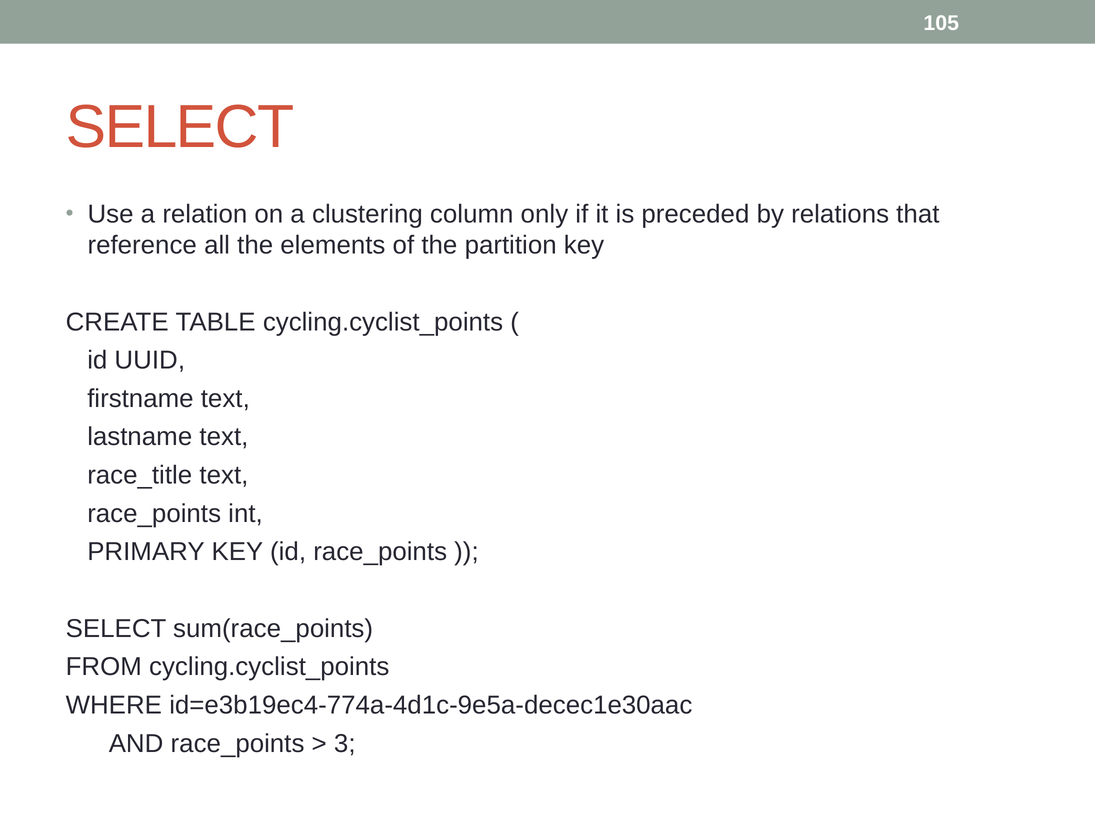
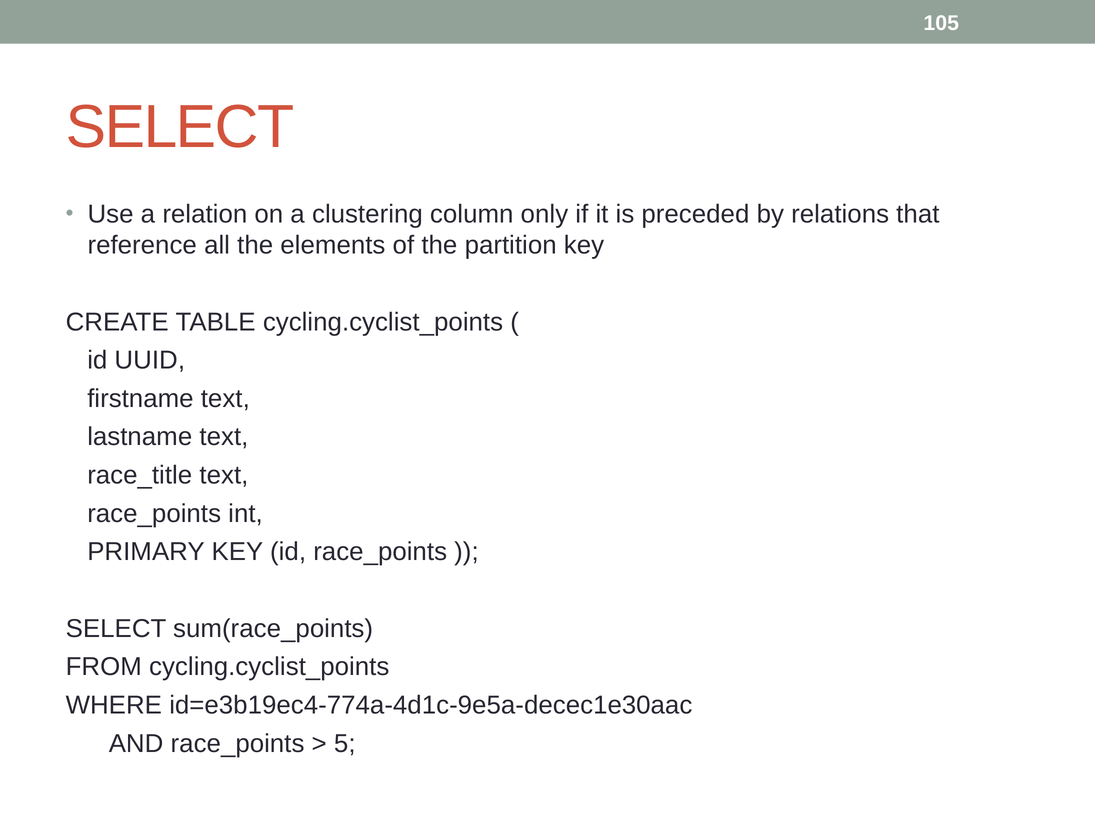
3: 3 -> 5 (345, 744)
